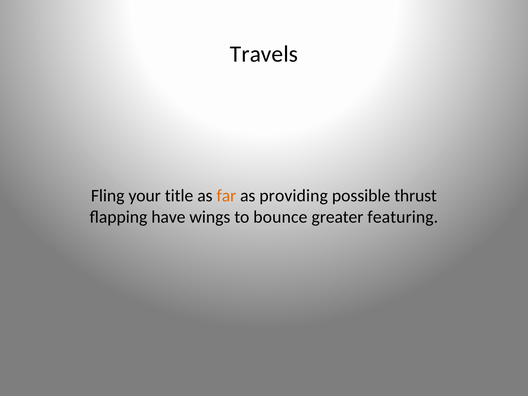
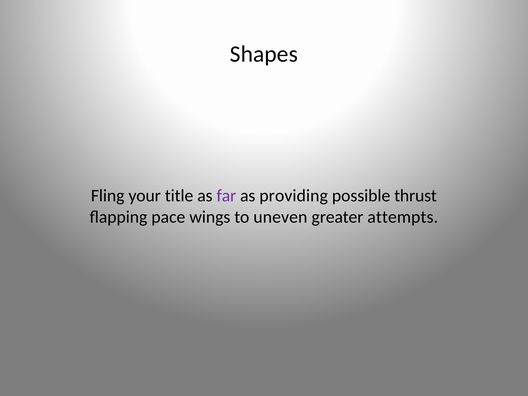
Travels: Travels -> Shapes (264, 54)
far colour: orange -> purple (226, 196)
have: have -> pace (168, 217)
bounce: bounce -> uneven (280, 217)
featuring: featuring -> attempts (403, 217)
